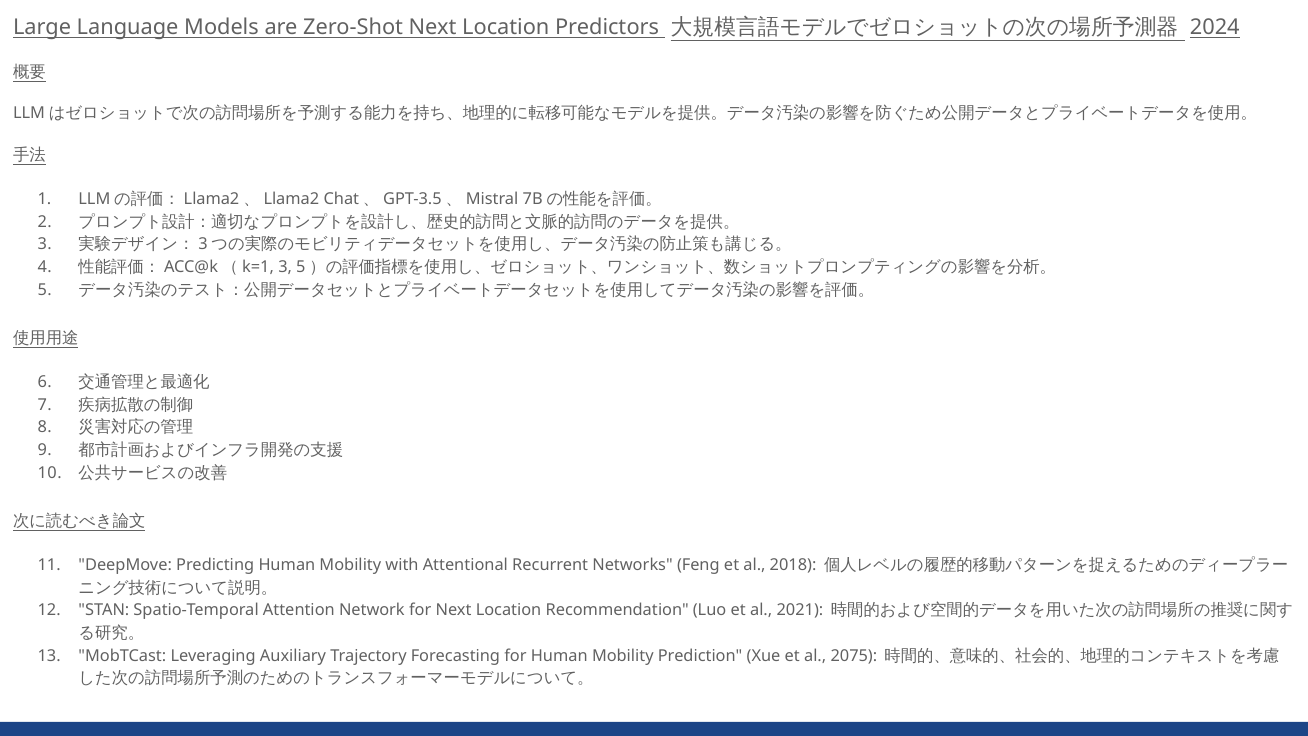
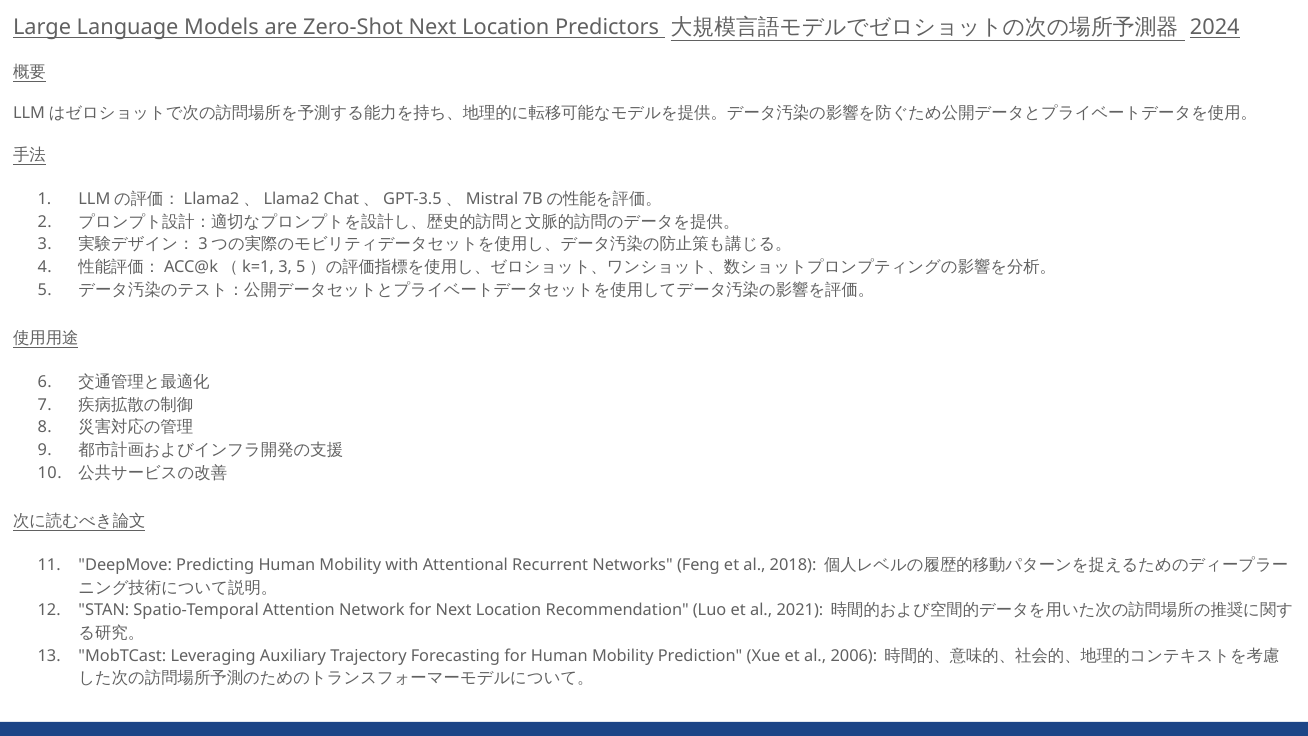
2075: 2075 -> 2006 (854, 655)
